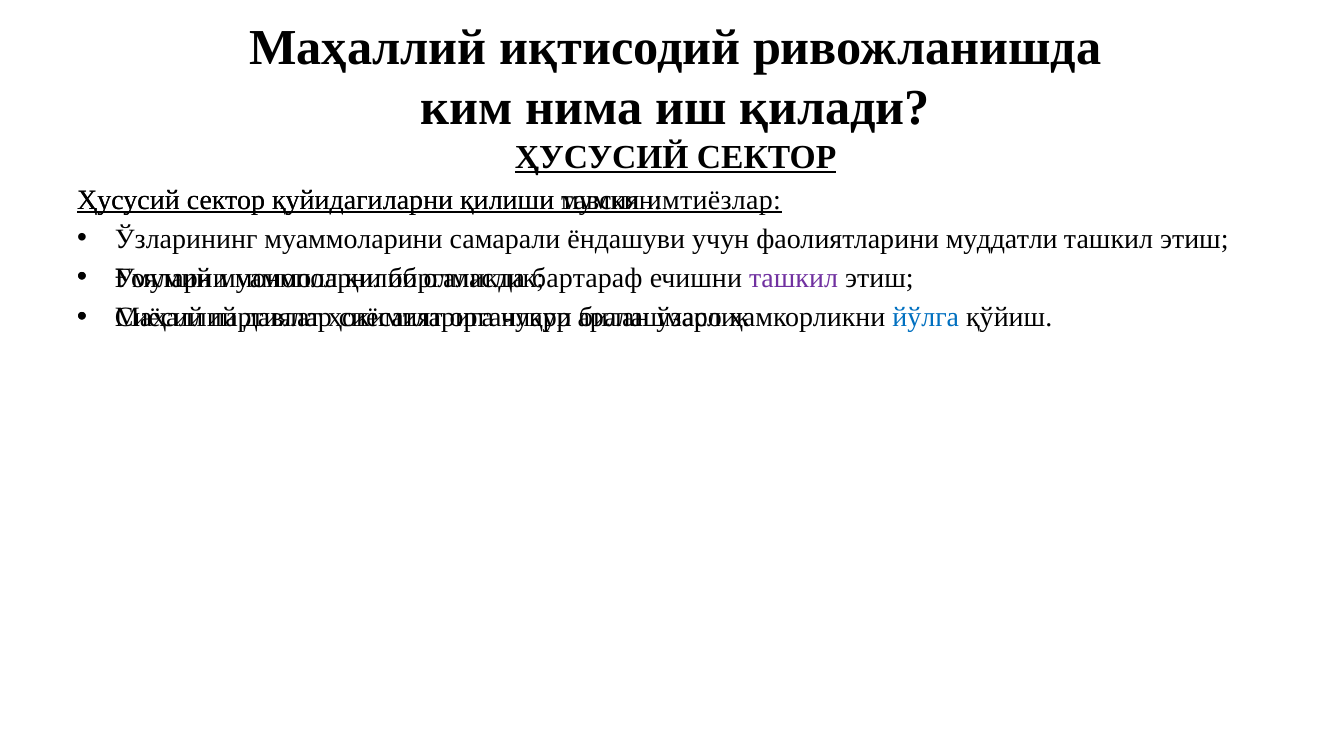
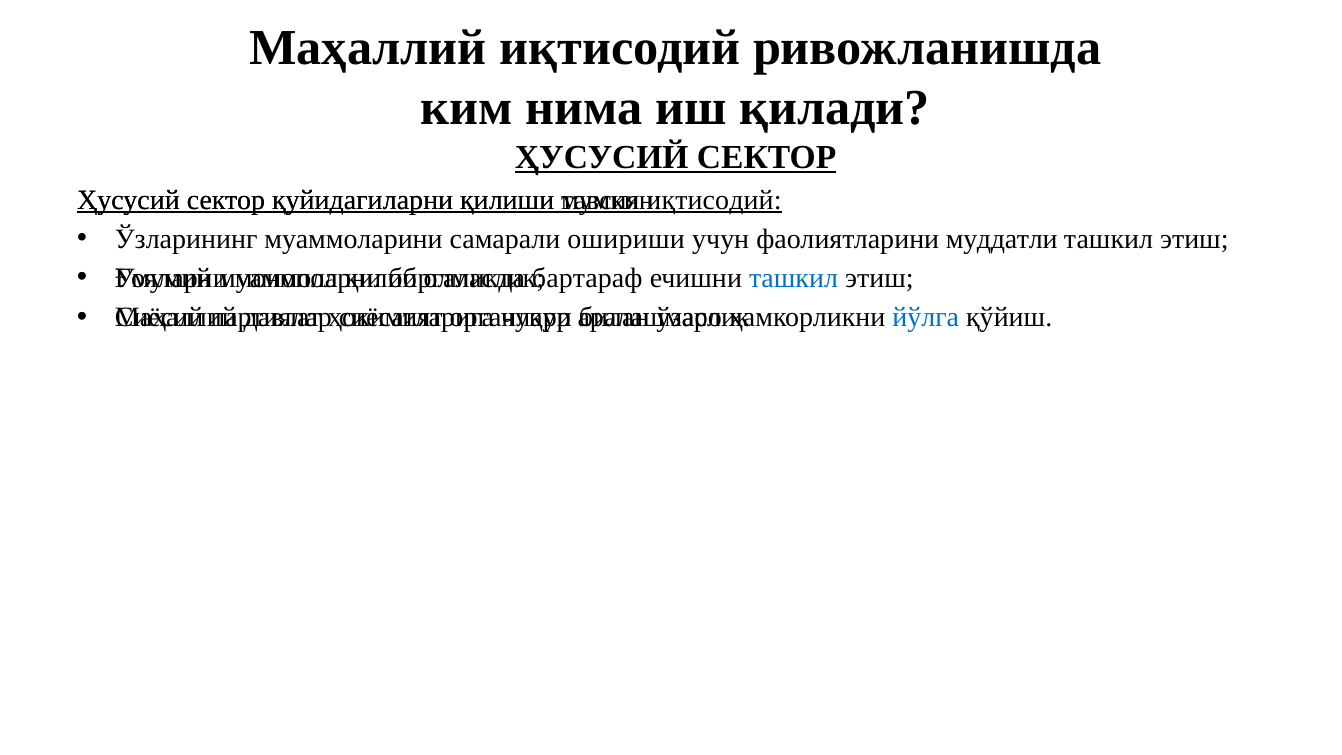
имтиёзлар: имтиёзлар -> иқтисодий (714, 200)
ёндашуви: ёндашуви -> ошириши (626, 239)
ташкил colour: purple -> blue (794, 278)
